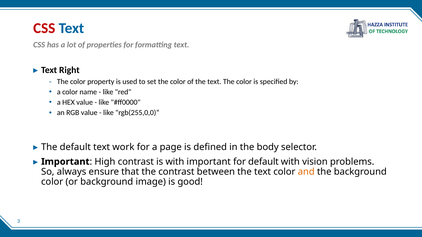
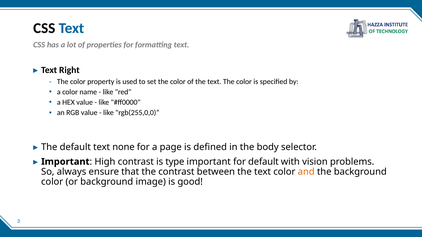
CSS colour: red -> black (44, 28)
work: work -> none (123, 147)
is with: with -> type (175, 162)
